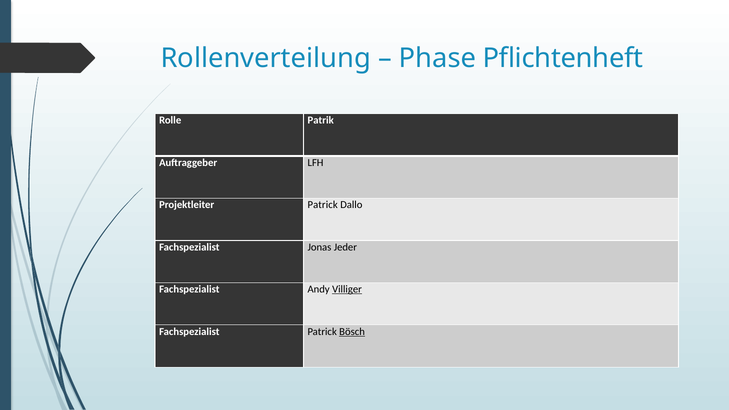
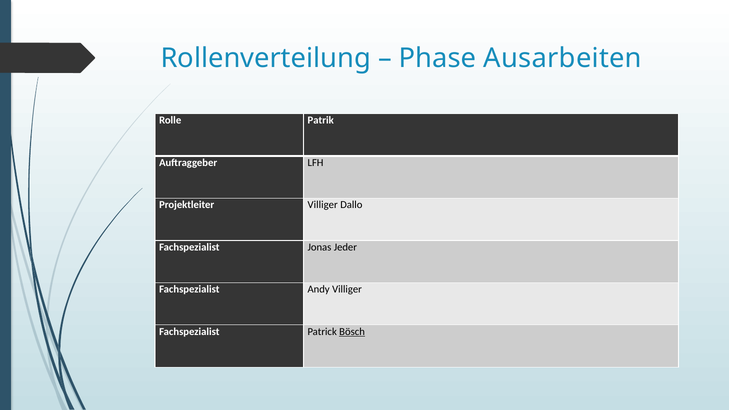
Pflichtenheft: Pflichtenheft -> Ausarbeiten (563, 58)
Projektleiter Patrick: Patrick -> Villiger (323, 205)
Villiger underline: present -> none (347, 289)
